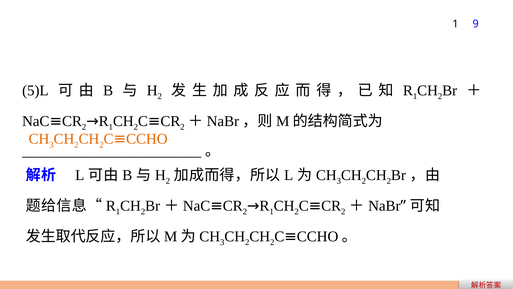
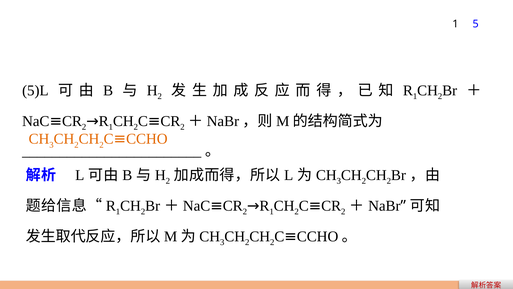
9: 9 -> 5 (476, 24)
